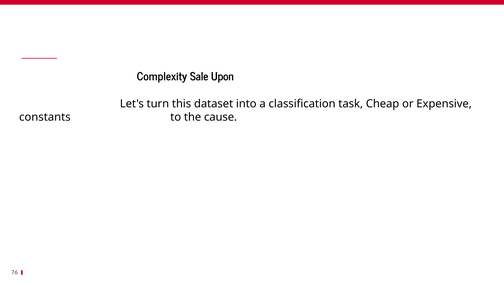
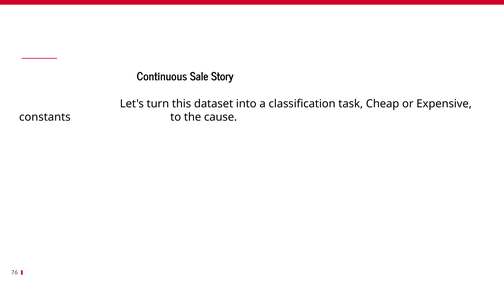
Complexity: Complexity -> Continuous (162, 77)
Upon: Upon -> Story (222, 77)
